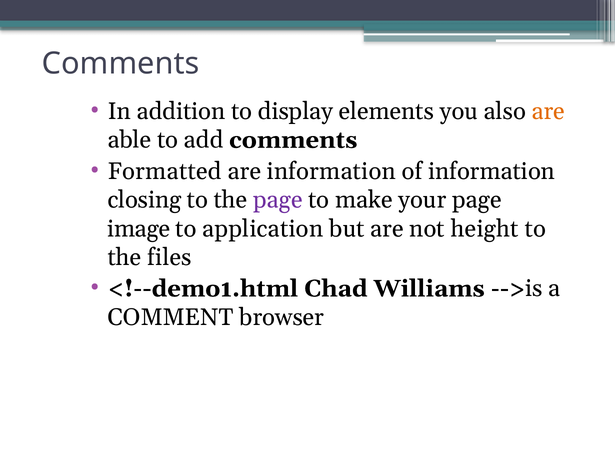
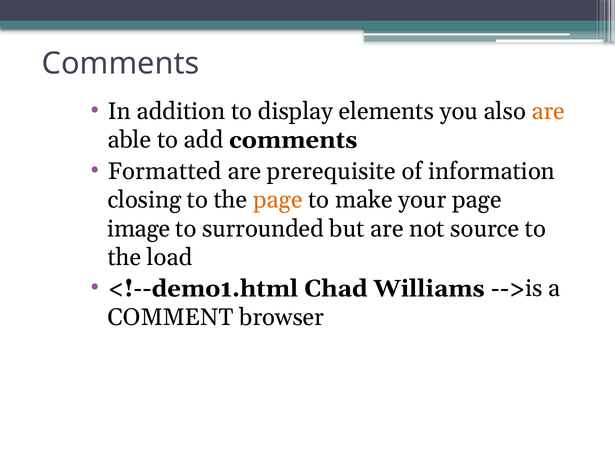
are information: information -> prerequisite (331, 171)
page colour: purple -> orange (278, 200)
application: application -> surrounded (263, 229)
height: height -> source (485, 229)
files: files -> load (170, 257)
